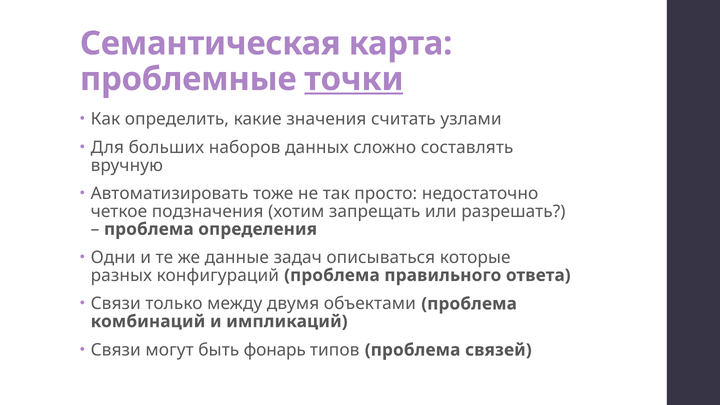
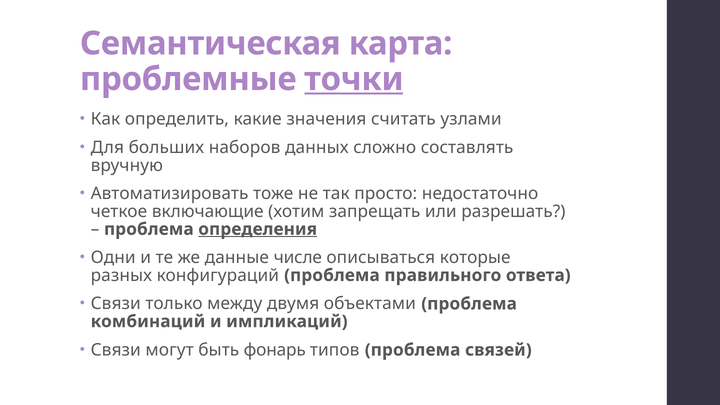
подзначения: подзначения -> включающие (208, 211)
определения underline: none -> present (258, 229)
задач: задач -> числе (298, 258)
